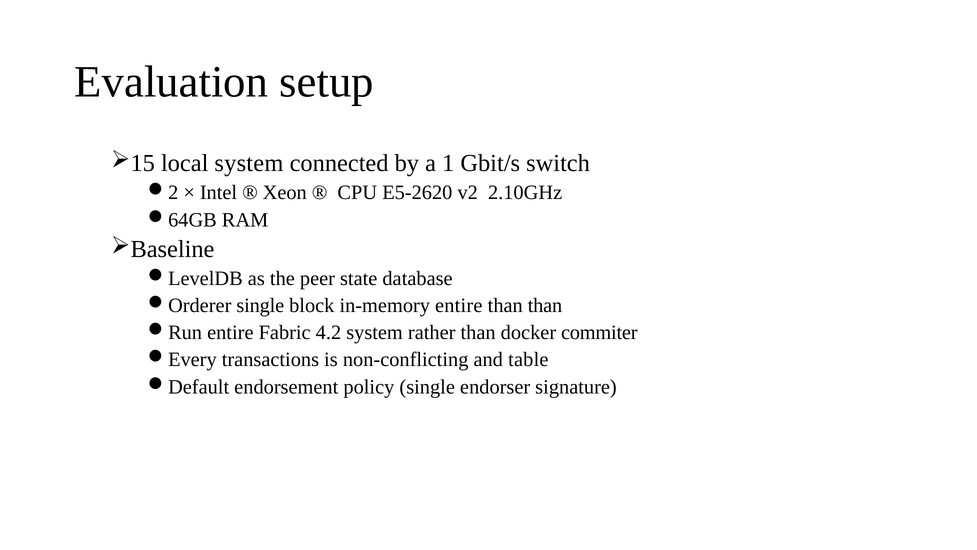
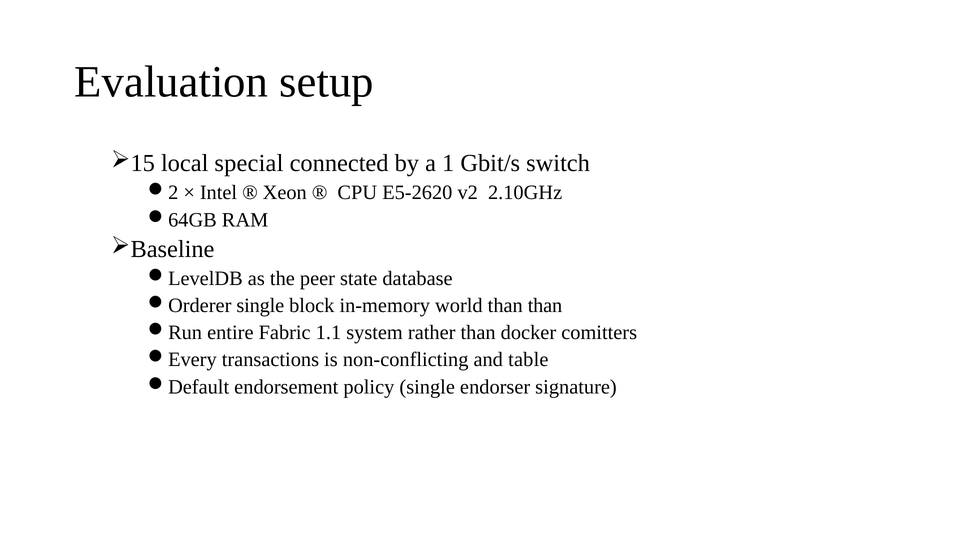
local system: system -> special (249, 163)
in-memory entire: entire -> world (459, 305)
4.2: 4.2 -> 1.1 (328, 332)
commiter: commiter -> comitters (599, 332)
